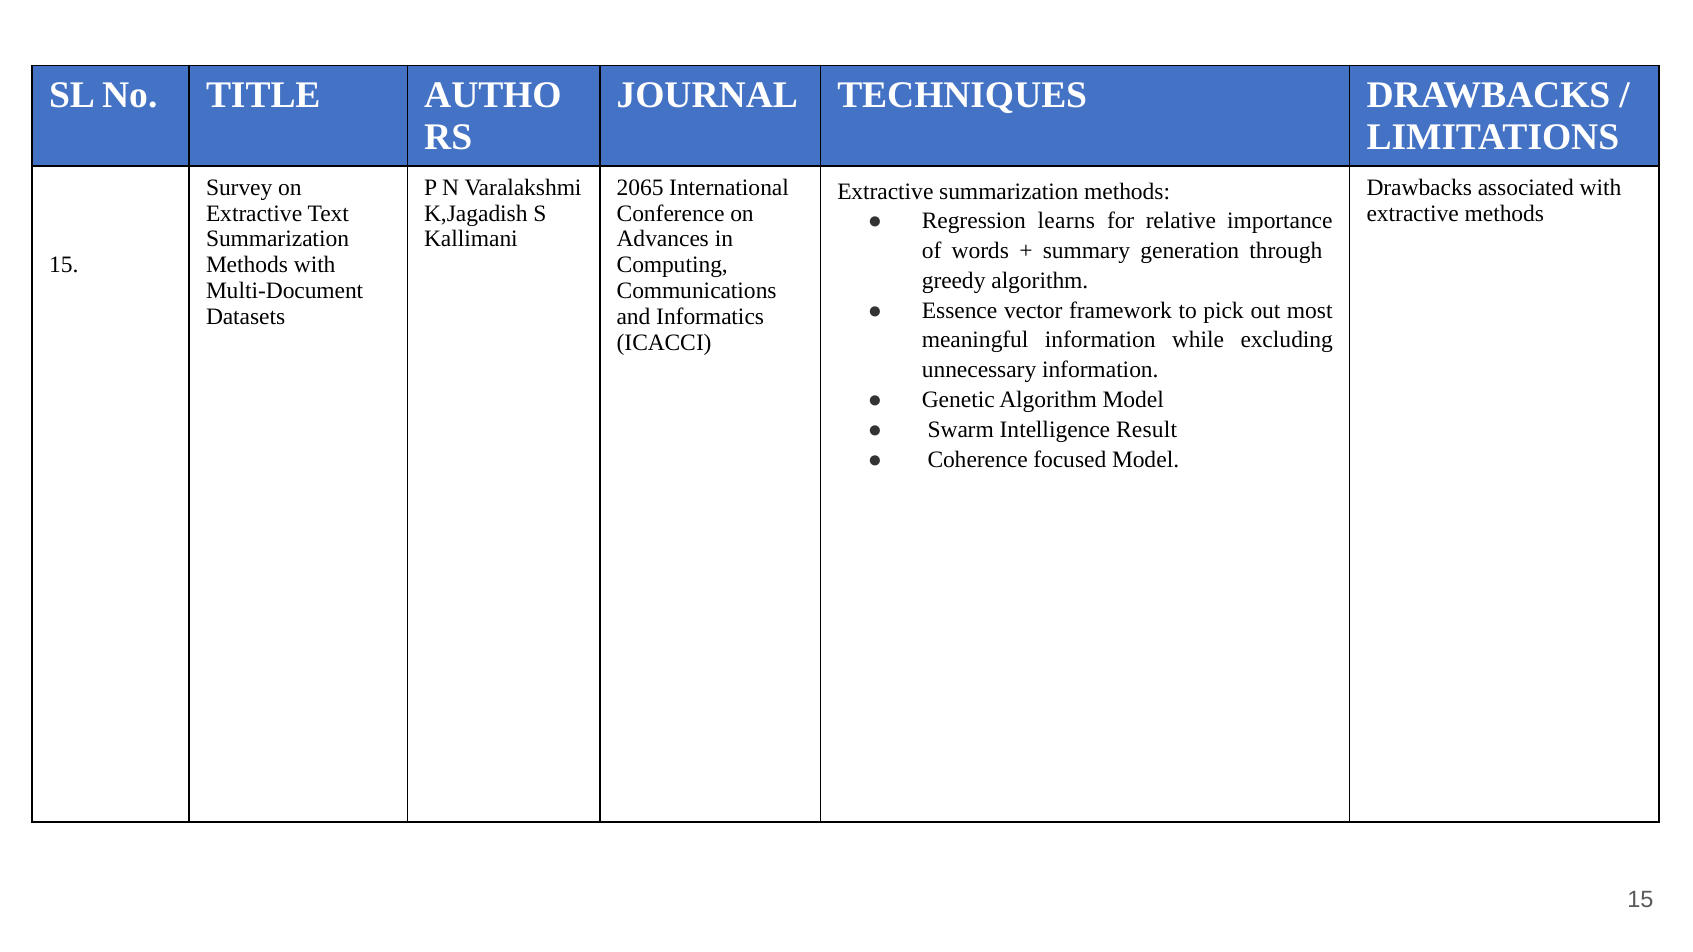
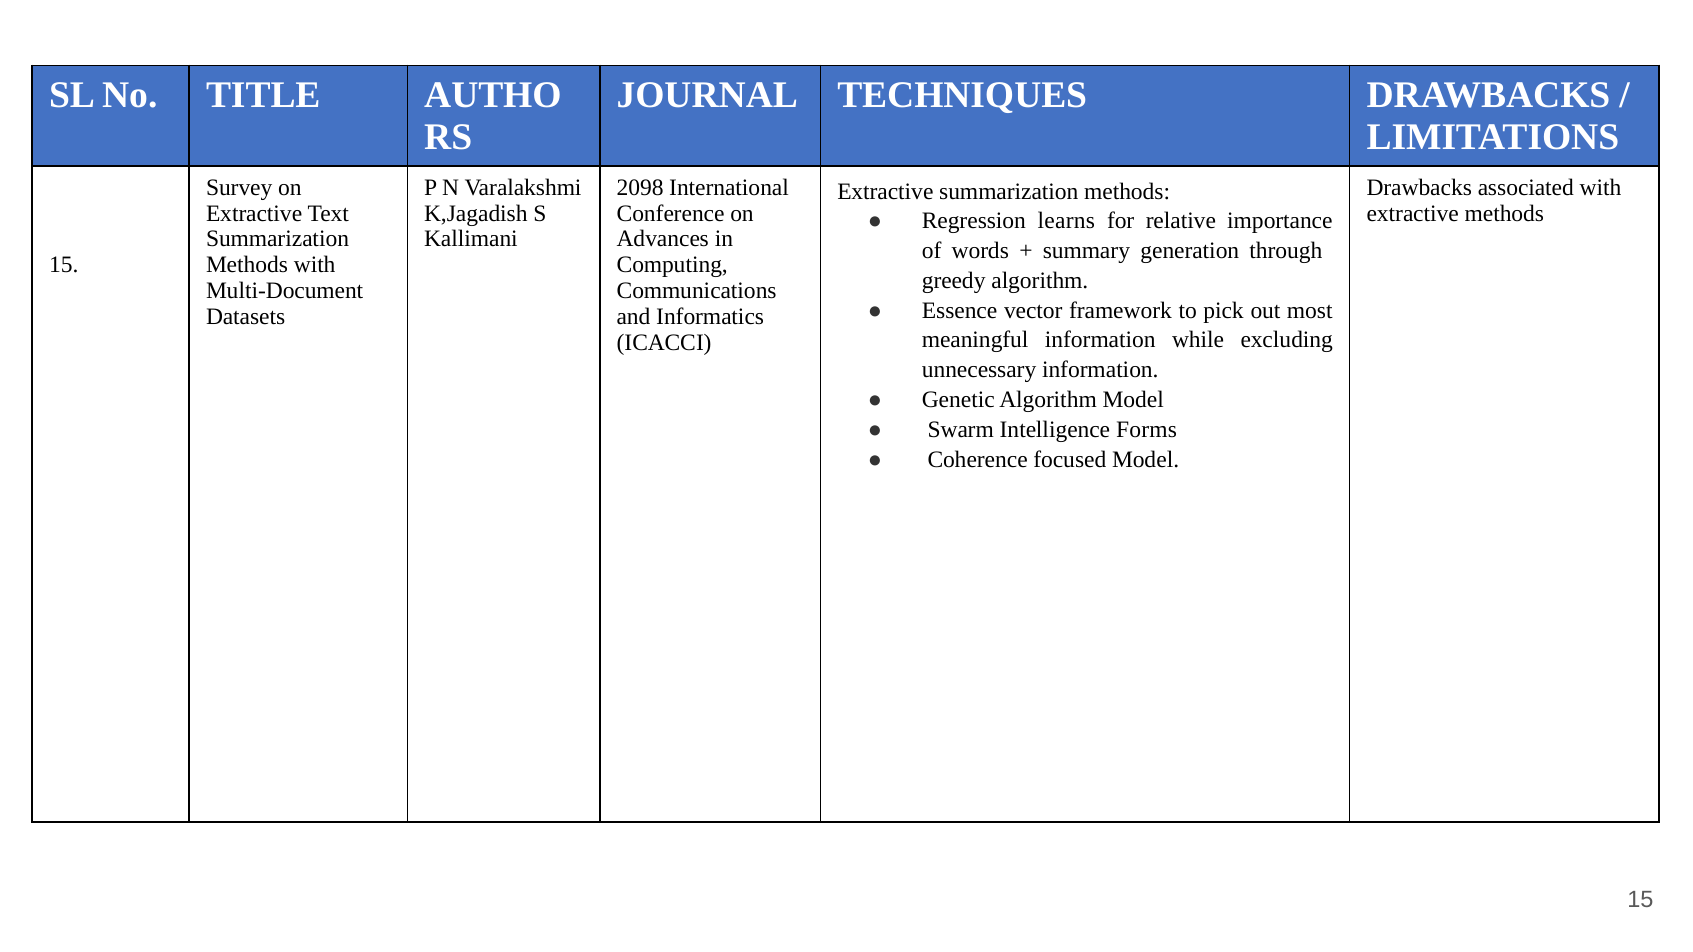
2065: 2065 -> 2098 (640, 187)
Result: Result -> Forms (1147, 430)
